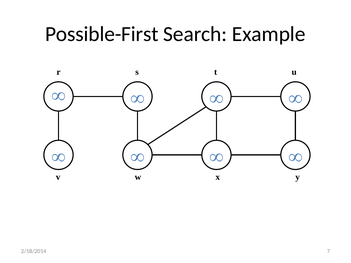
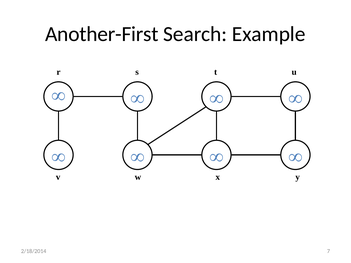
Possible-First: Possible-First -> Another-First (102, 34)
